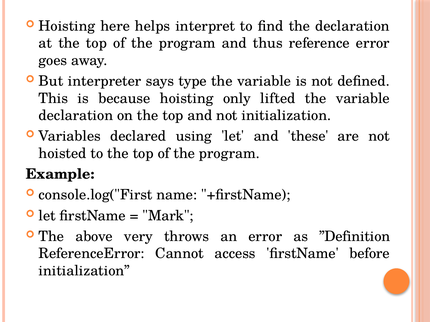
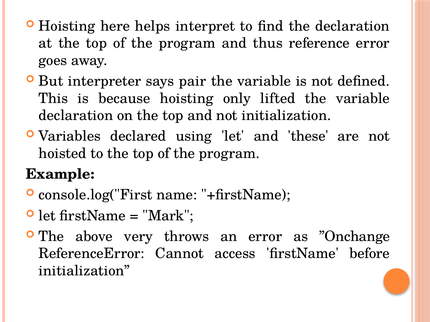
type: type -> pair (193, 81)
”Definition: ”Definition -> ”Onchange (355, 237)
